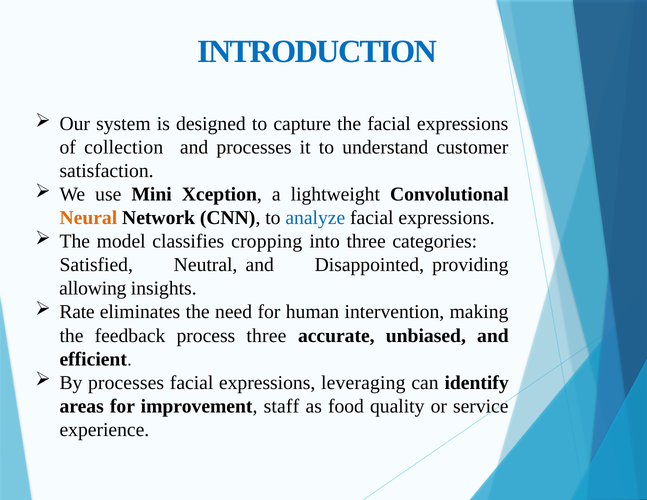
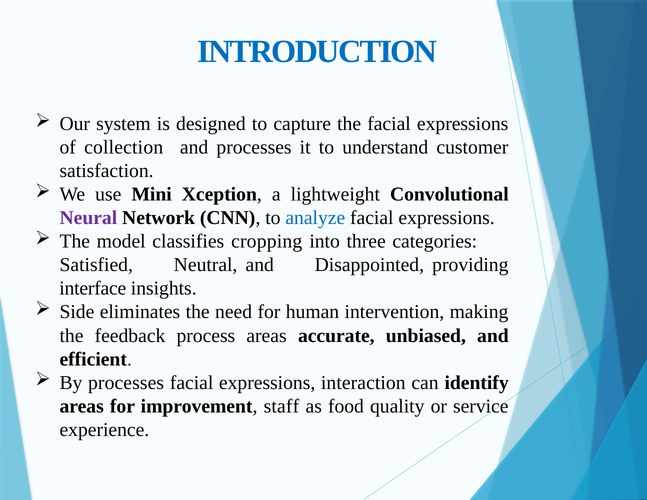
Neural colour: orange -> purple (88, 218)
allowing: allowing -> interface (93, 288)
Rate: Rate -> Side (77, 312)
process three: three -> areas (267, 336)
leveraging: leveraging -> interaction (363, 383)
